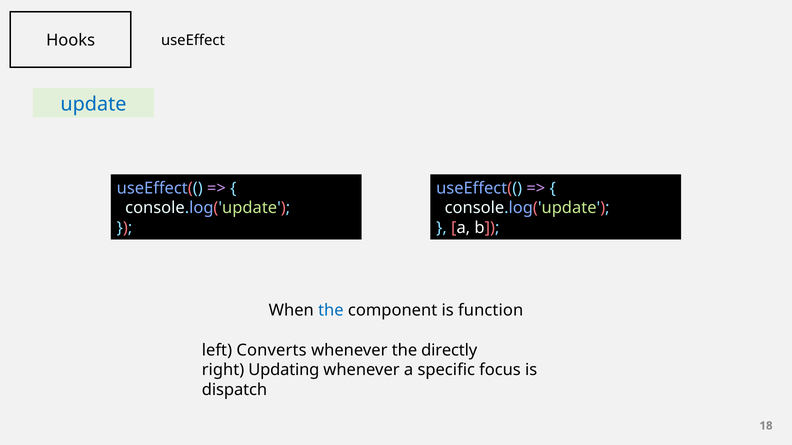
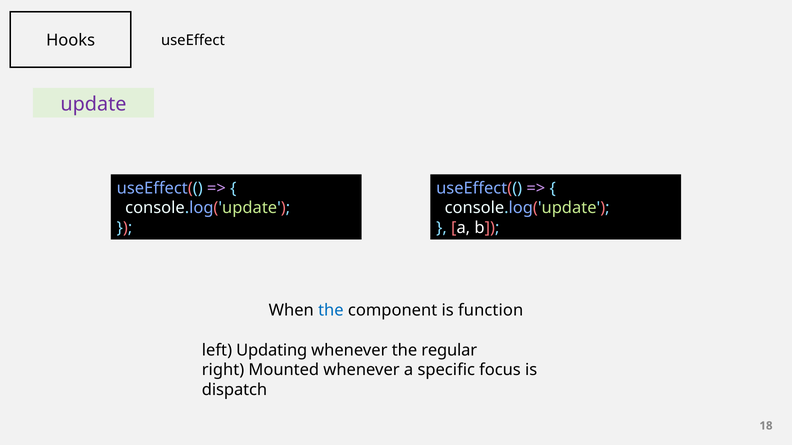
update colour: blue -> purple (93, 104)
Converts: Converts -> Updating (272, 351)
directly: directly -> regular (449, 351)
Updating: Updating -> Mounted (284, 370)
